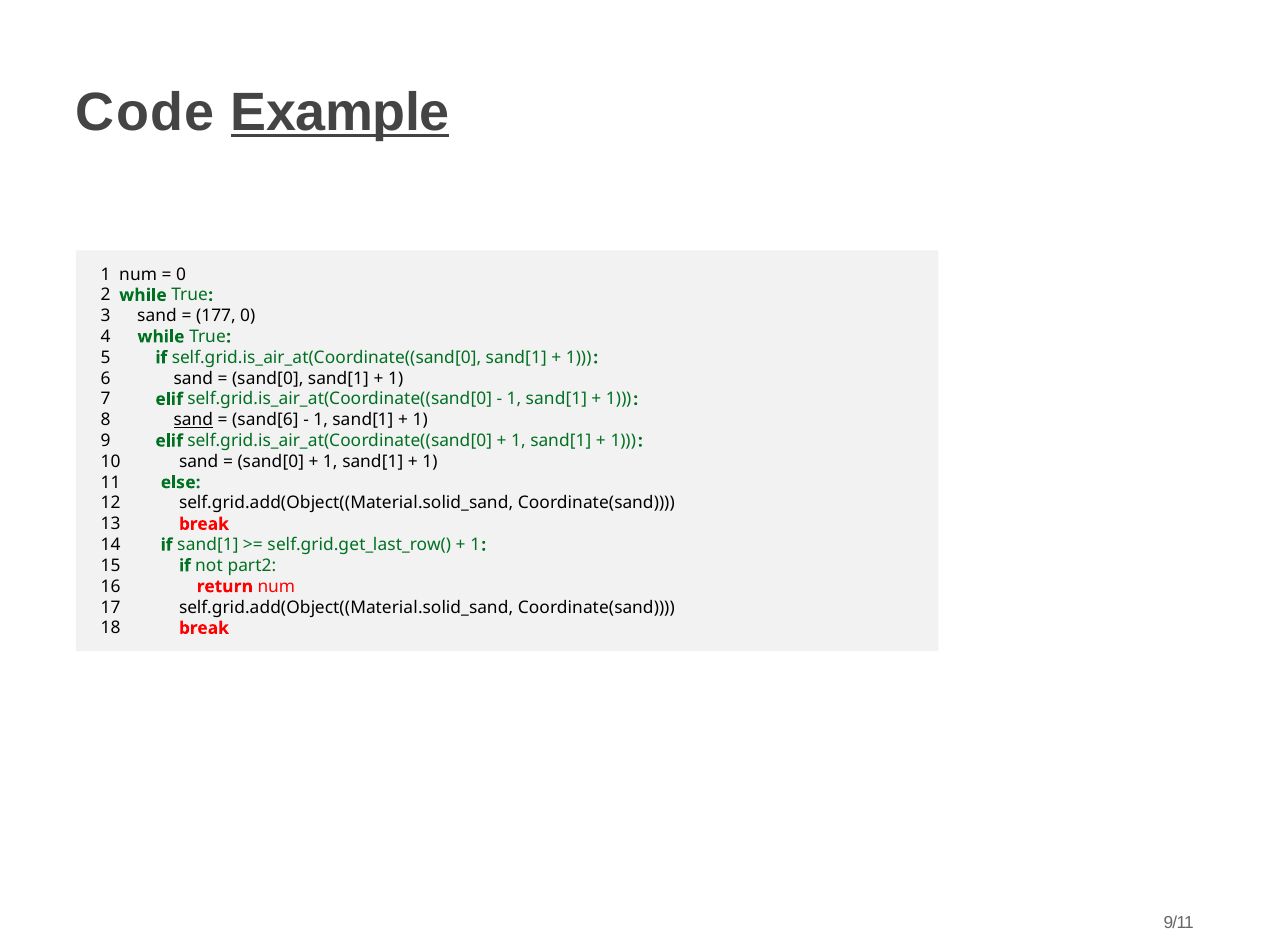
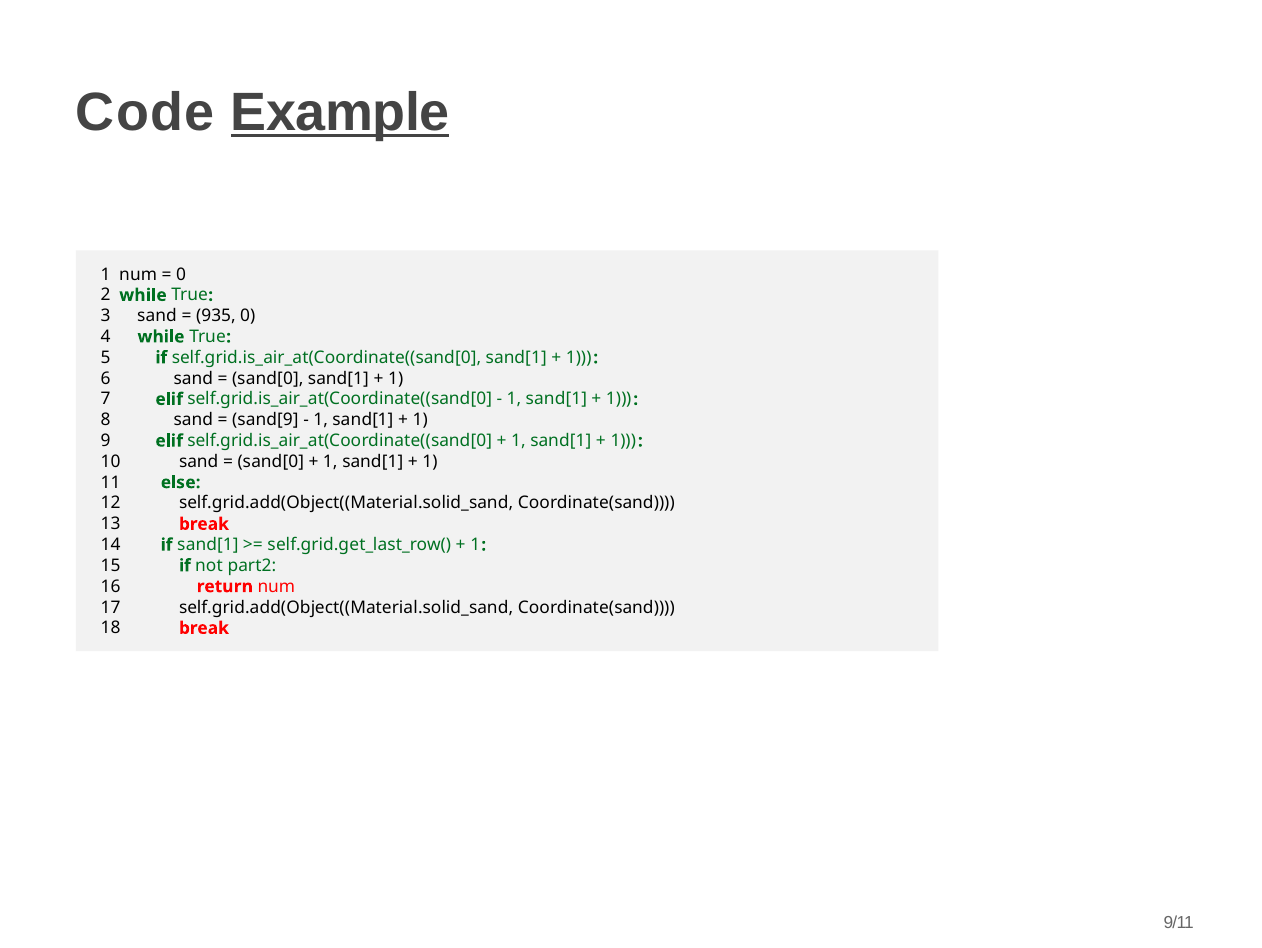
177: 177 -> 935 (216, 316)
sand underline: present -> none (193, 420)
sand[6: sand[6 -> sand[9 (265, 420)
